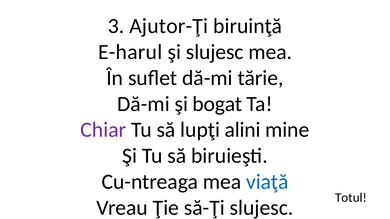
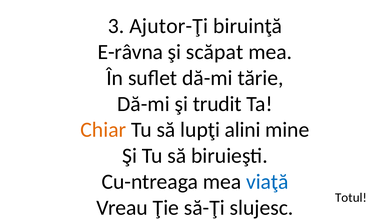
E-harul: E-harul -> E-râvna (130, 52)
şi slujesc: slujesc -> scăpat (215, 52)
bogat: bogat -> trudit (217, 104)
Chiar colour: purple -> orange (103, 130)
